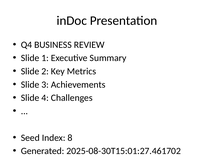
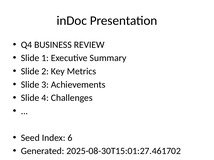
8: 8 -> 6 (70, 138)
